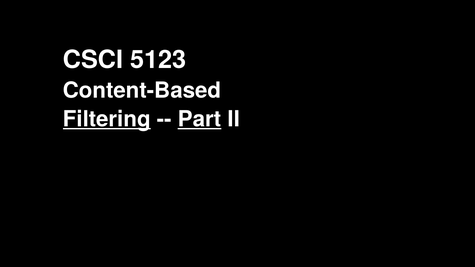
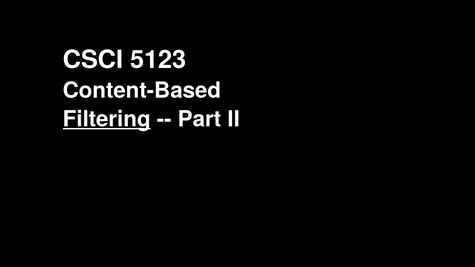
Part underline: present -> none (200, 119)
